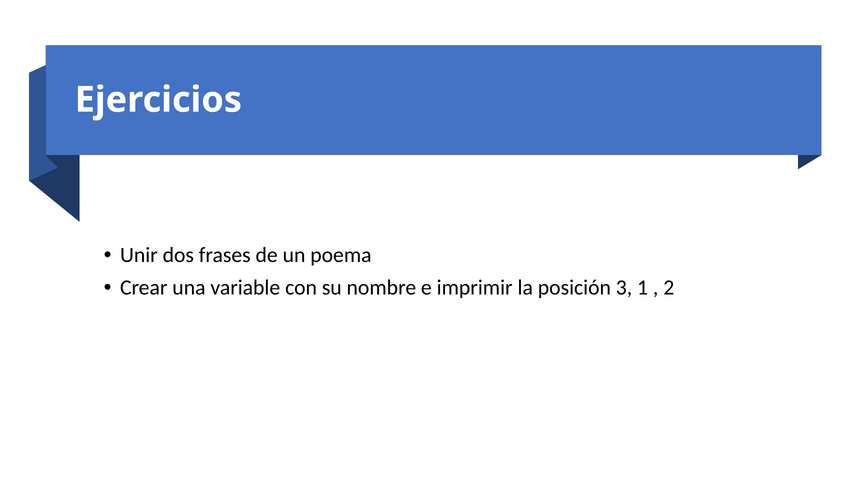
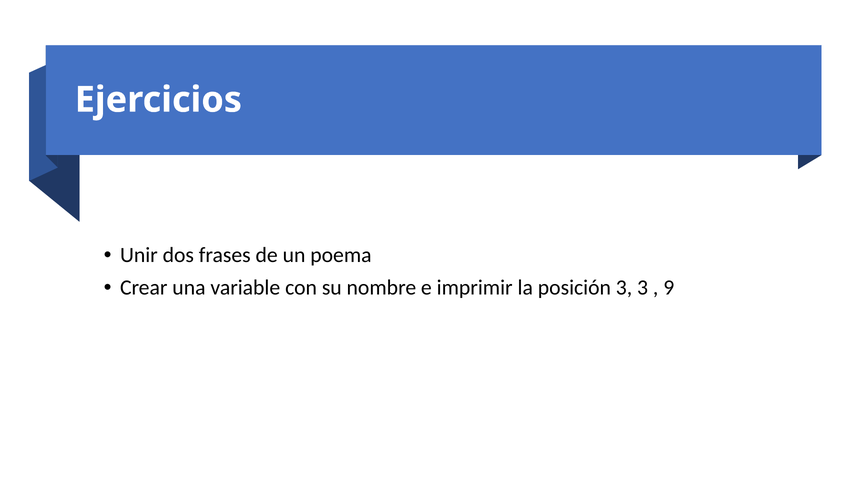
3 1: 1 -> 3 (643, 288)
2: 2 -> 9 (669, 288)
